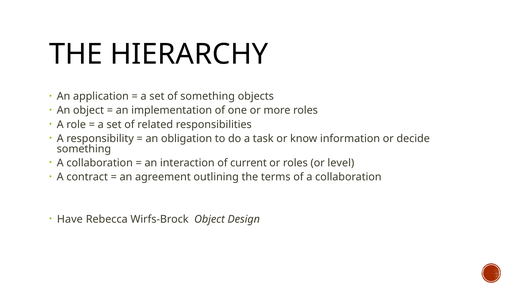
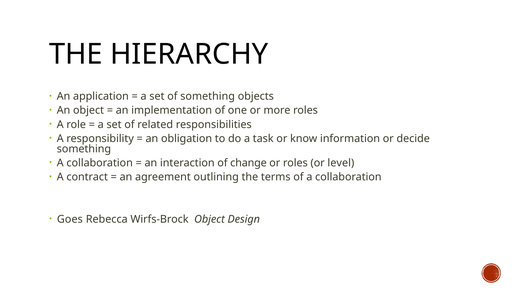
current: current -> change (249, 163)
Have: Have -> Goes (70, 219)
